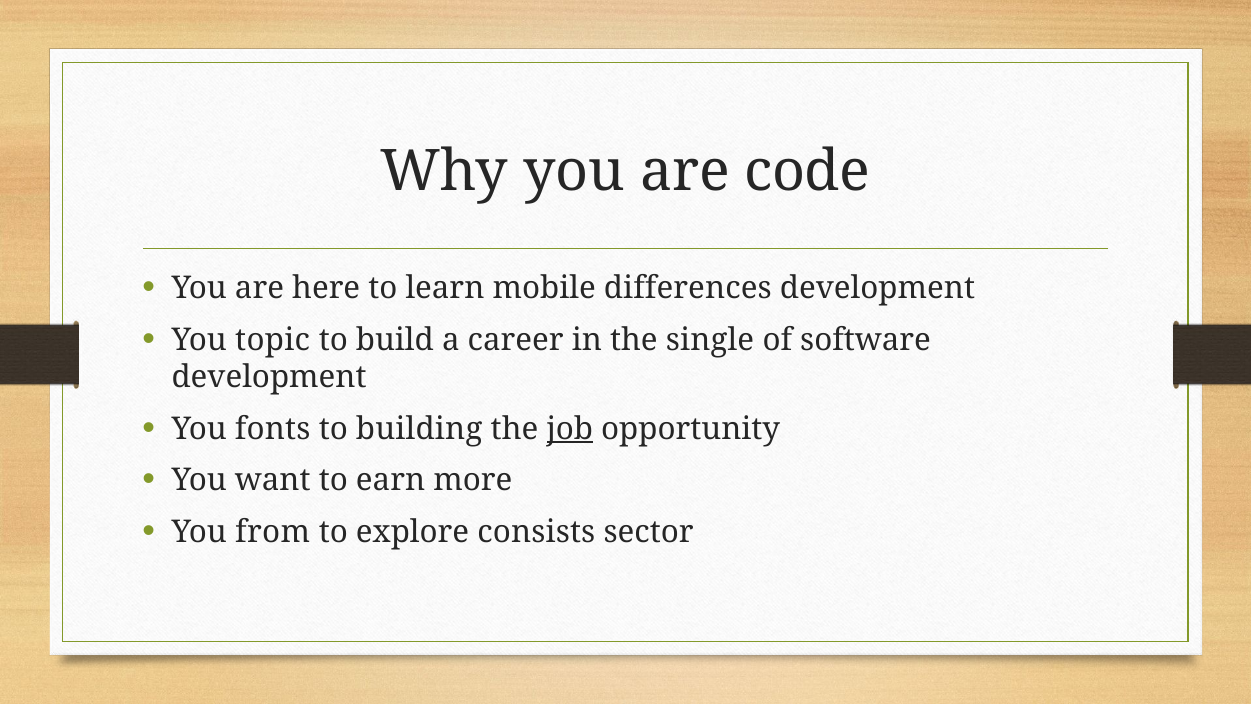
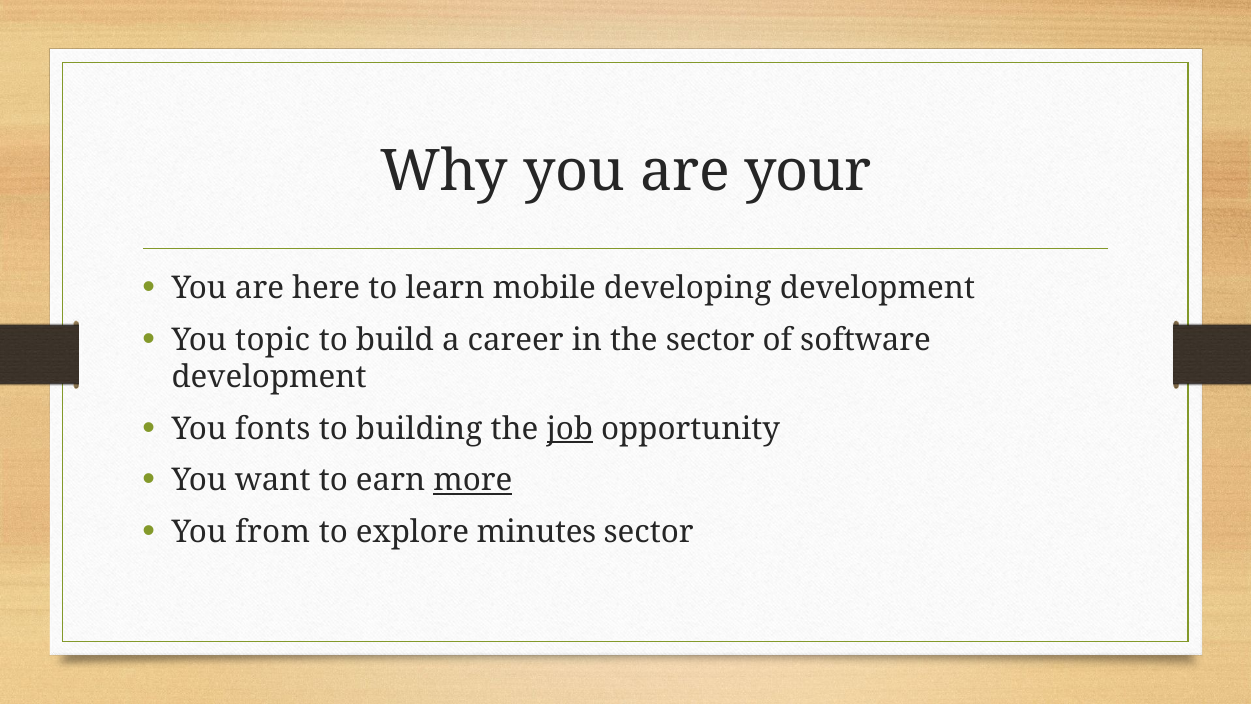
code: code -> your (808, 172)
differences: differences -> developing (688, 288)
the single: single -> sector (710, 340)
more underline: none -> present (473, 480)
consists: consists -> minutes (537, 532)
